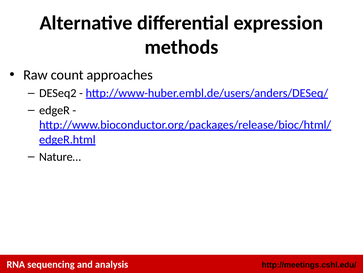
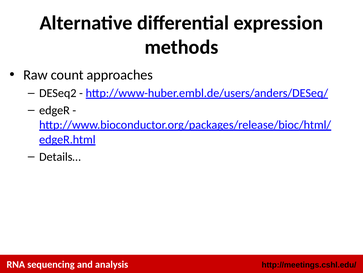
Nature…: Nature… -> Details… (60, 156)
